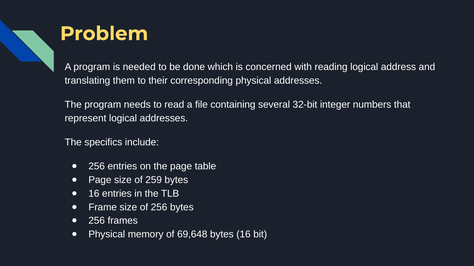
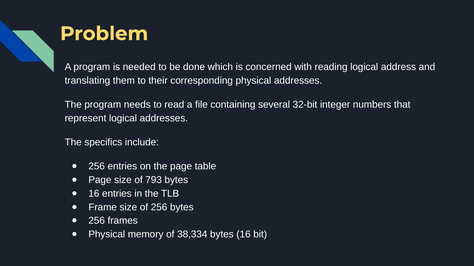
259: 259 -> 793 (154, 180)
69,648: 69,648 -> 38,334 (192, 235)
